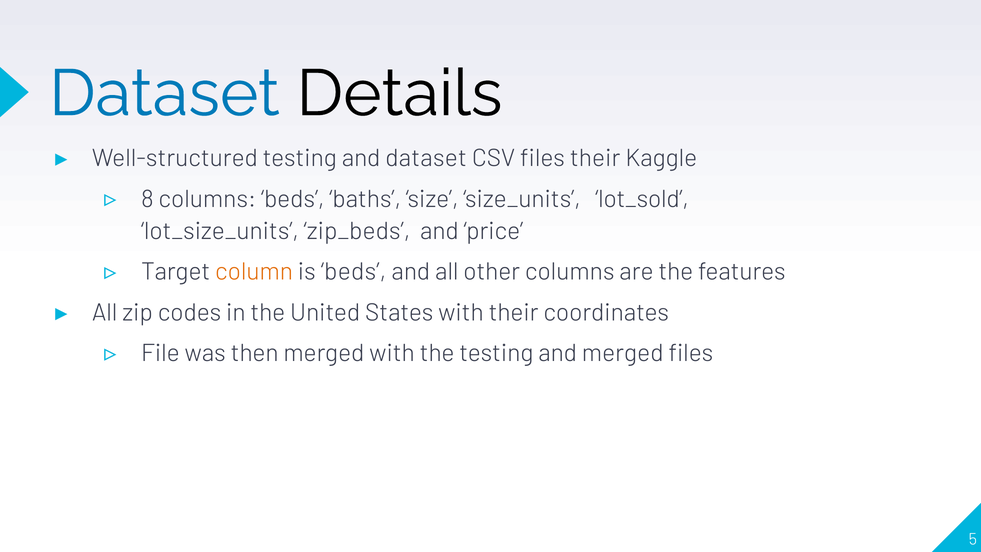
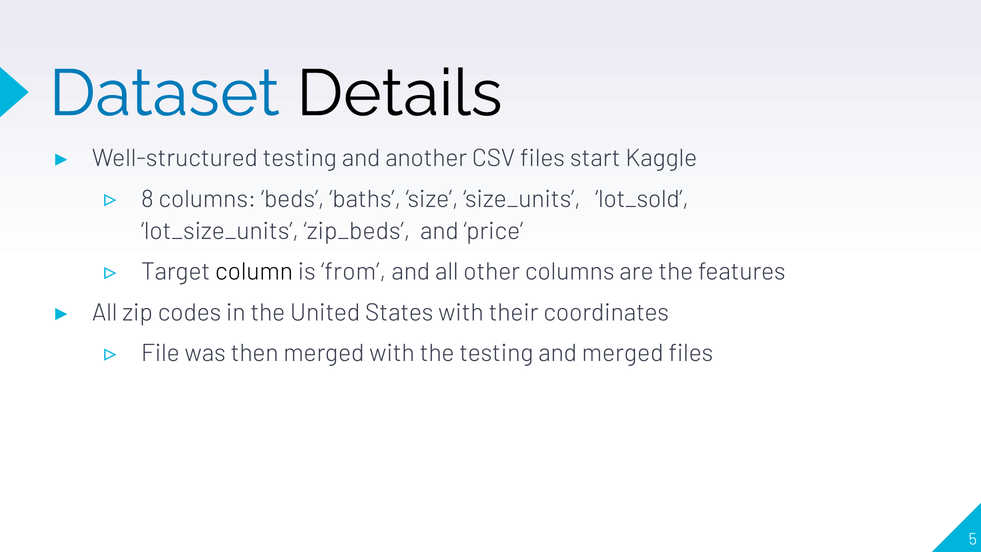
and dataset: dataset -> another (426, 158)
files their: their -> start (595, 158)
column colour: orange -> black (254, 272)
is beds: beds -> from (354, 272)
